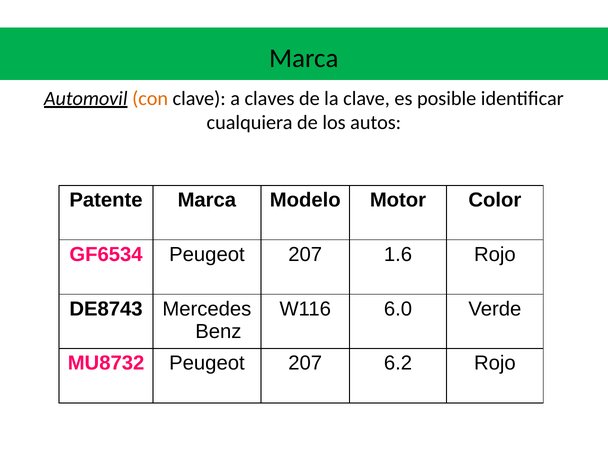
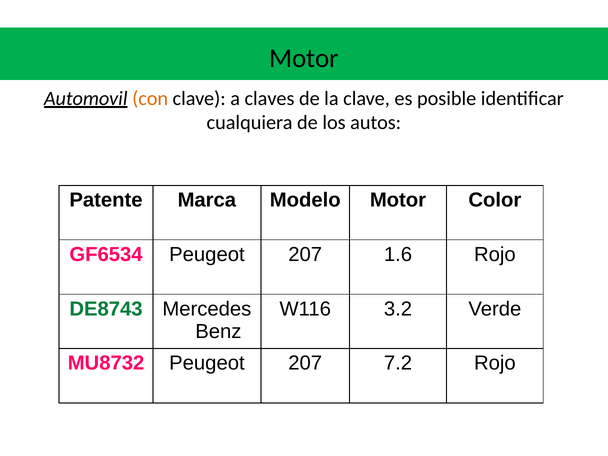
Marca: Marca -> Motor (304, 58)
DE8743 colour: black -> green (106, 309)
6.0: 6.0 -> 3.2 (398, 309)
6.2: 6.2 -> 7.2 (398, 363)
